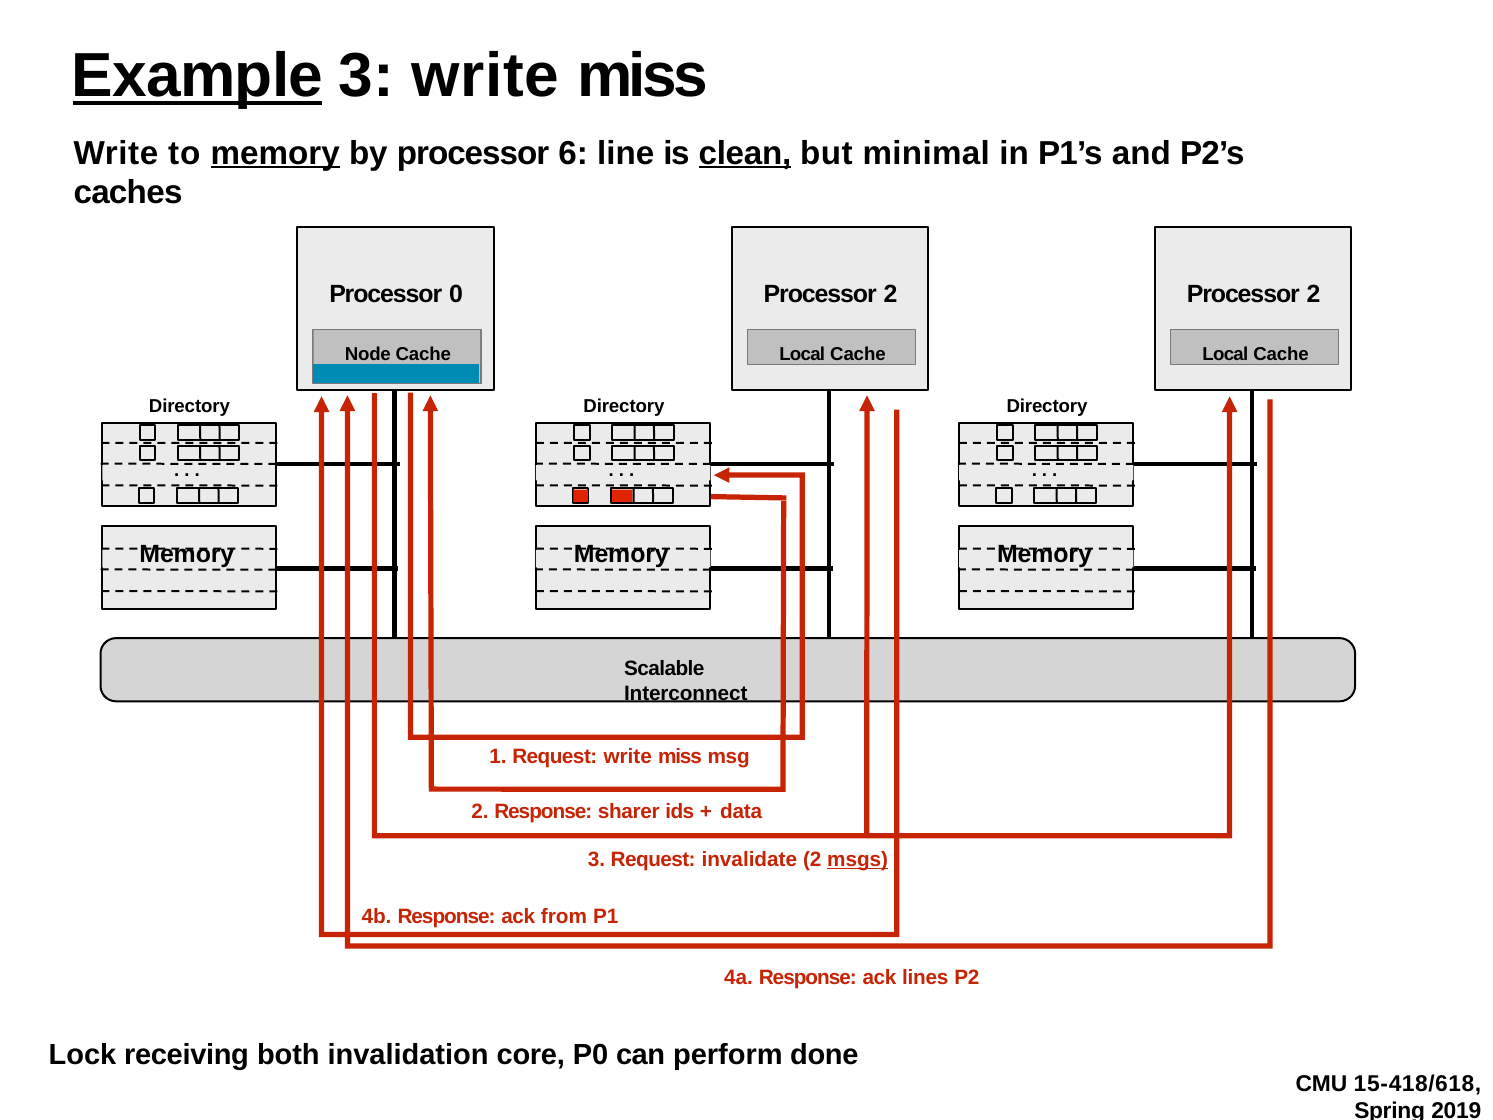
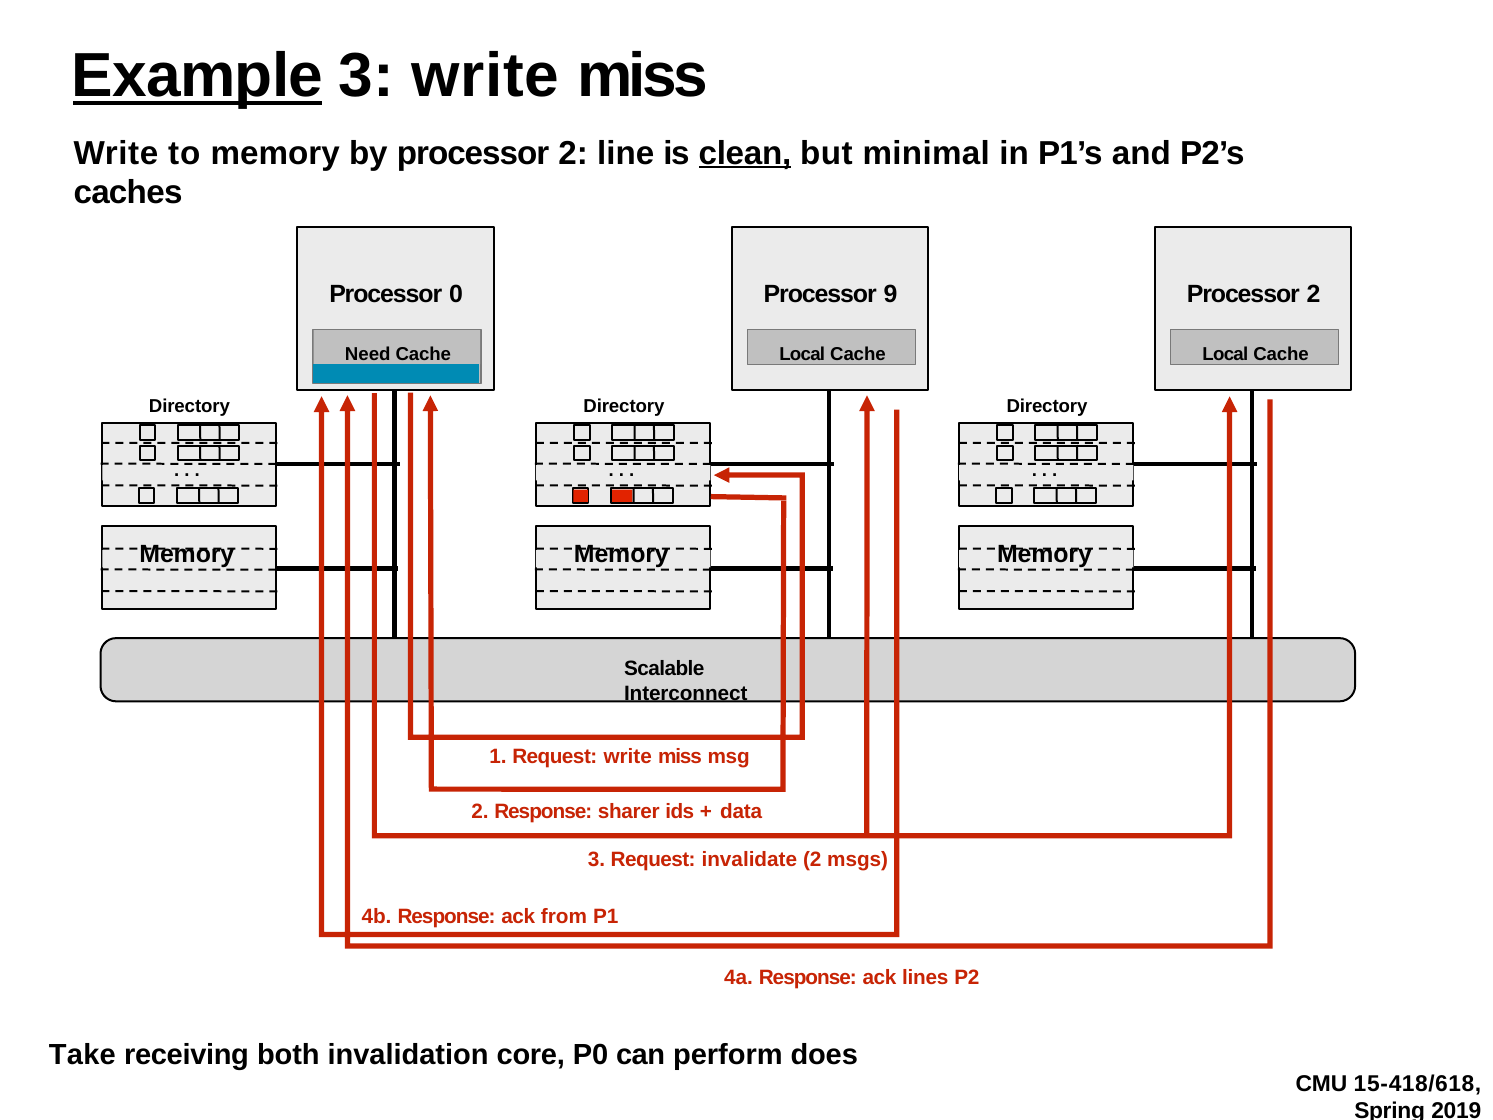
memory underline: present -> none (275, 153)
by processor 6: 6 -> 2 (573, 153)
2: 2 -> 9 (890, 294)
Node: Node -> Need (368, 354)
msgs underline: present -> none (858, 860)
Lock: Lock -> Take (82, 1055)
done: done -> does (824, 1055)
